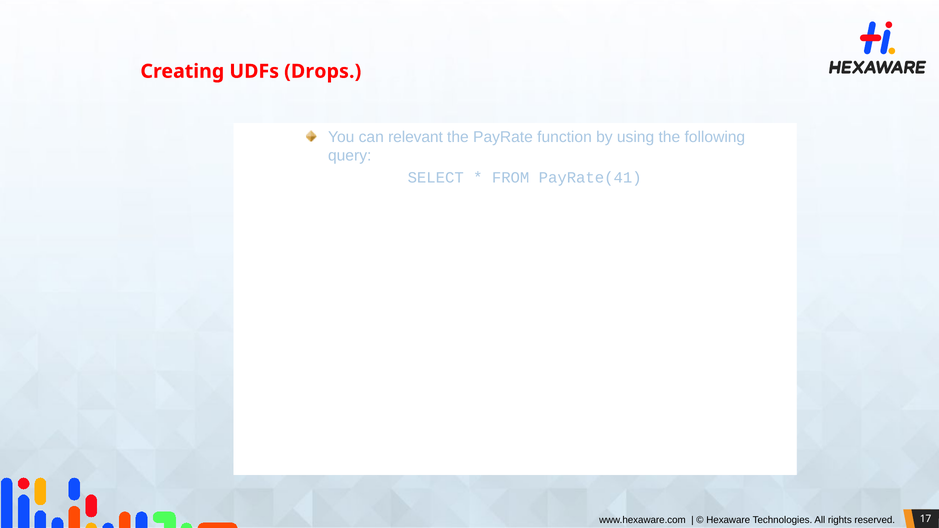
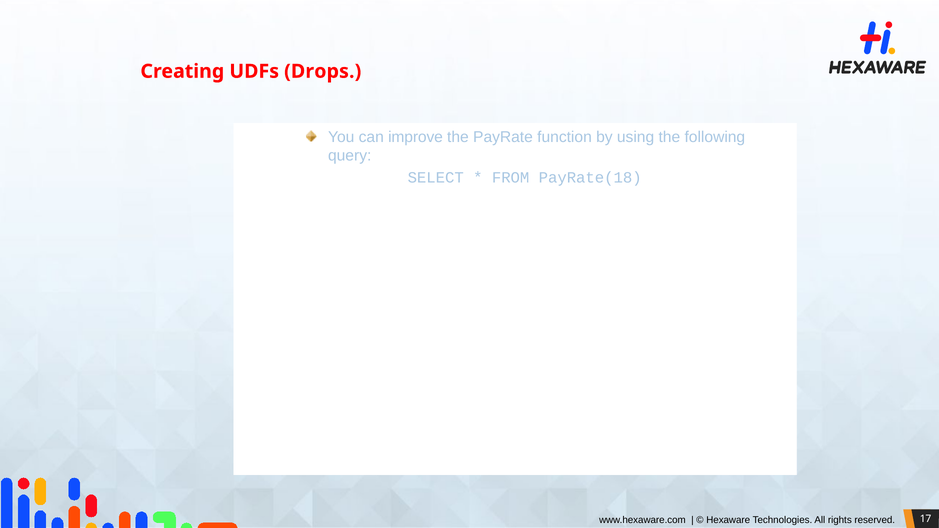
relevant: relevant -> improve (416, 137)
PayRate(41: PayRate(41 -> PayRate(18 (590, 178)
